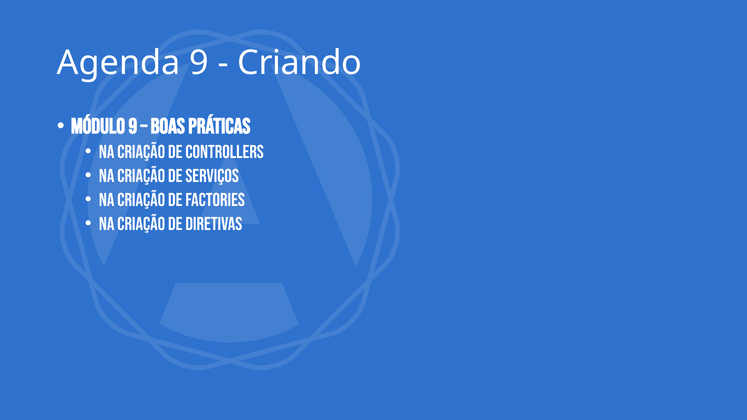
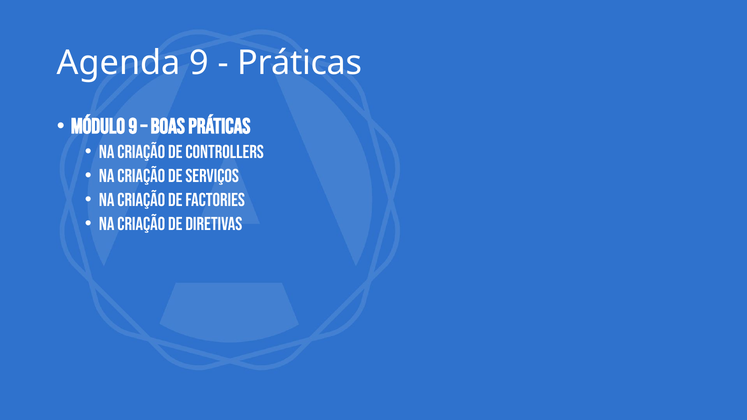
Criando: Criando -> Práticas (300, 63)
